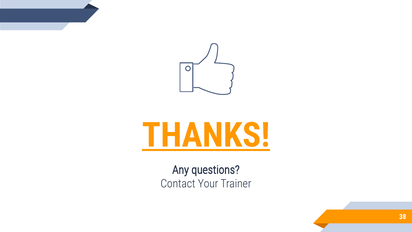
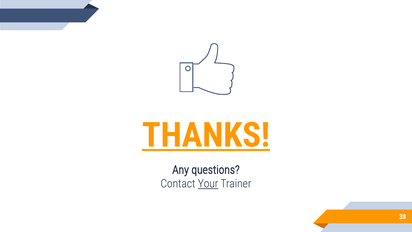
Your underline: none -> present (208, 183)
